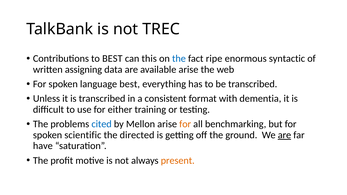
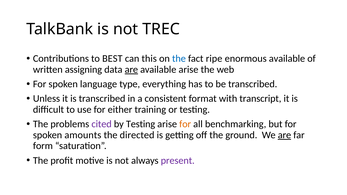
enormous syntactic: syntactic -> available (287, 59)
are underline: none -> present (131, 70)
language best: best -> type (130, 84)
dementia: dementia -> transcript (260, 99)
cited colour: blue -> purple (102, 124)
by Mellon: Mellon -> Testing (141, 124)
scientific: scientific -> amounts (83, 135)
have: have -> form (43, 146)
present colour: orange -> purple (178, 161)
